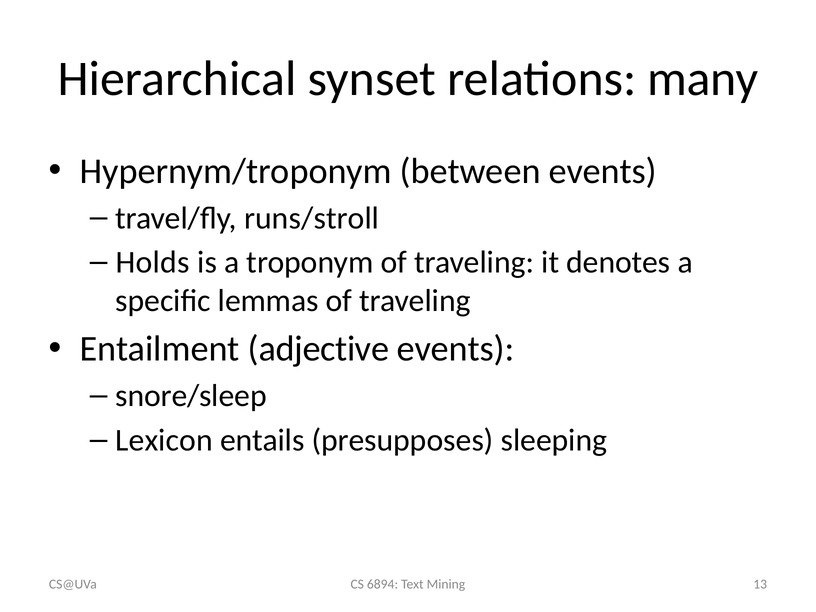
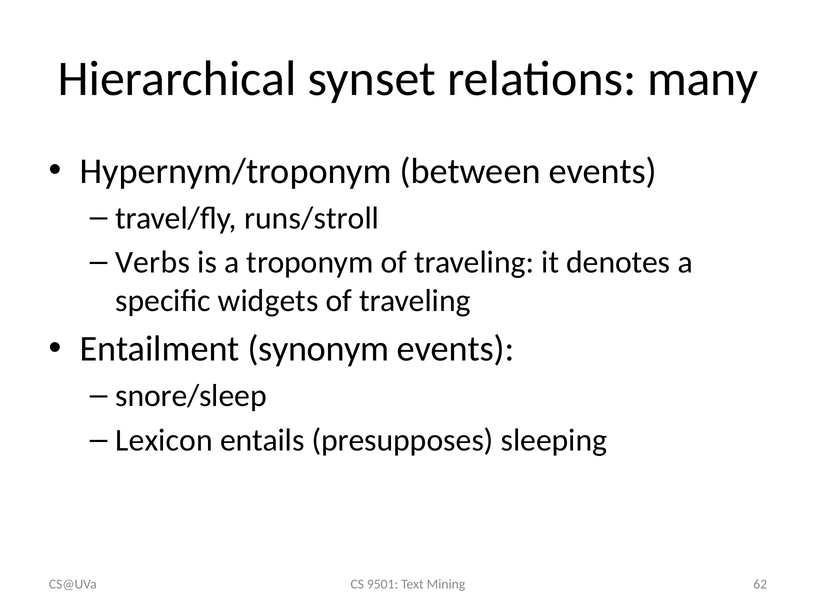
Holds: Holds -> Verbs (153, 263)
lemmas: lemmas -> widgets (268, 301)
adjective: adjective -> synonym (318, 349)
6894: 6894 -> 9501 (383, 584)
13: 13 -> 62 (760, 584)
